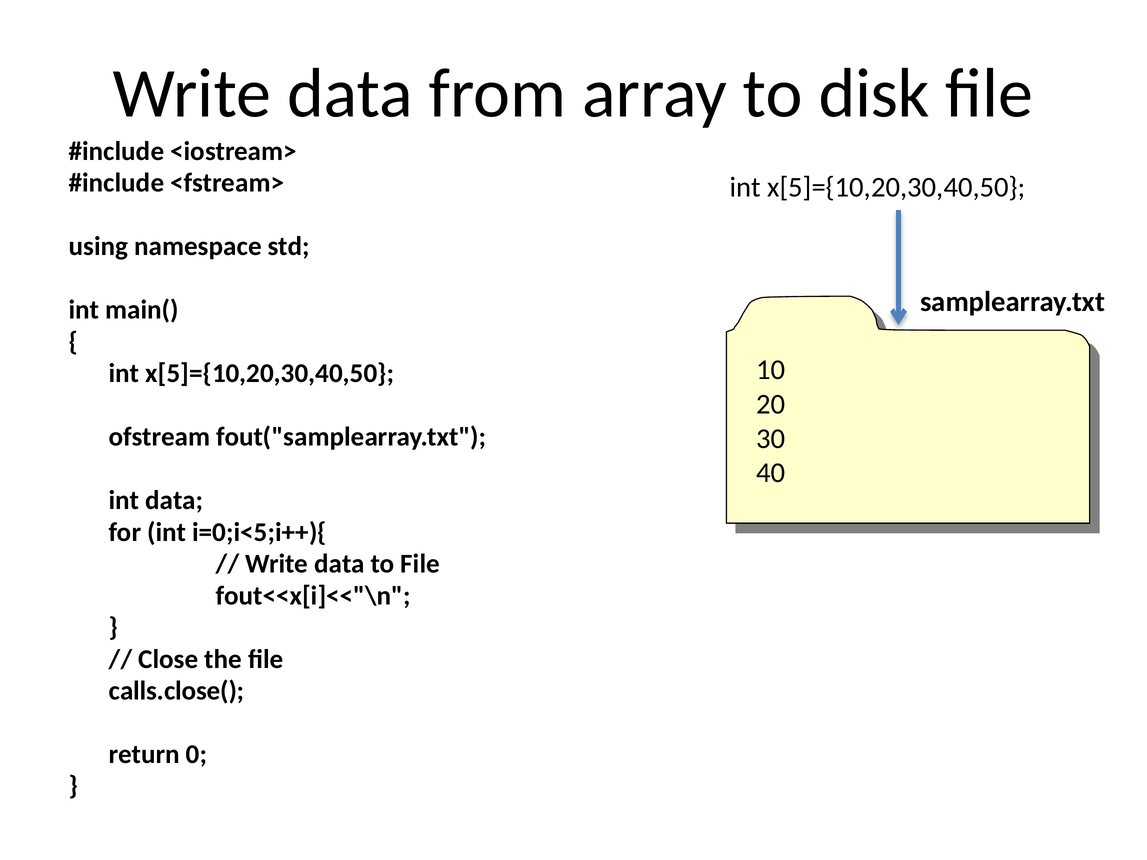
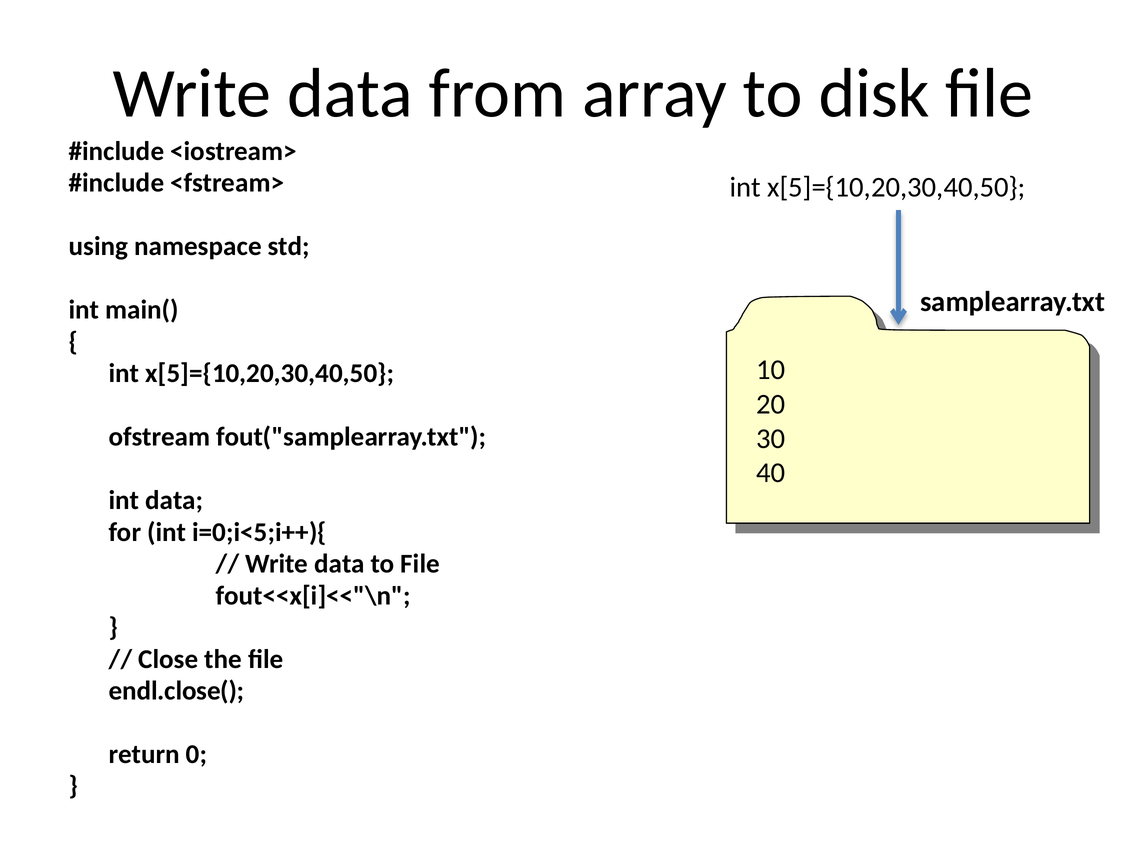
calls.close(: calls.close( -> endl.close( (177, 691)
